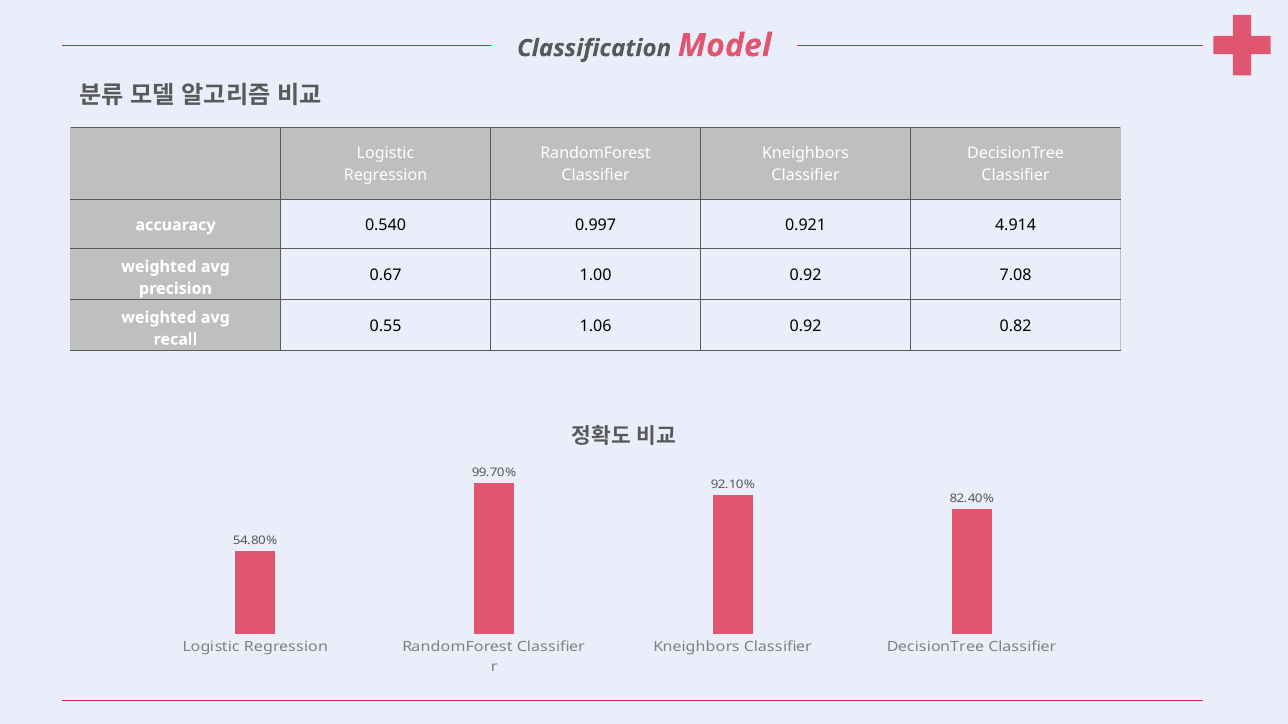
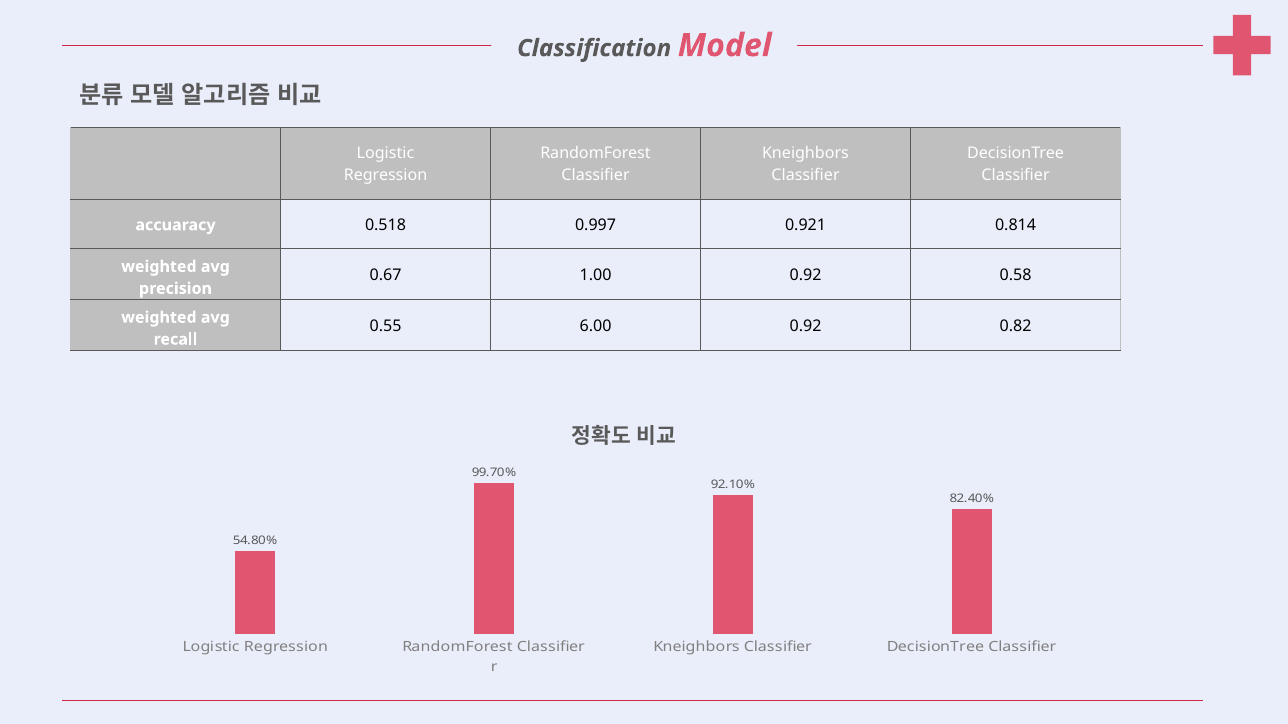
0.540: 0.540 -> 0.518 (386, 225)
4.914: 4.914 -> 0.814 (1016, 225)
7.08: 7.08 -> 0.58 (1016, 275)
1.06: 1.06 -> 6.00 (596, 326)
